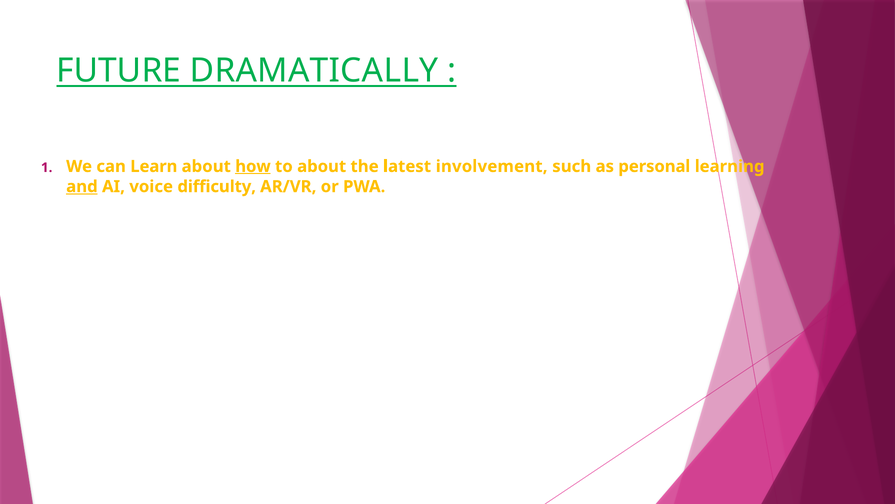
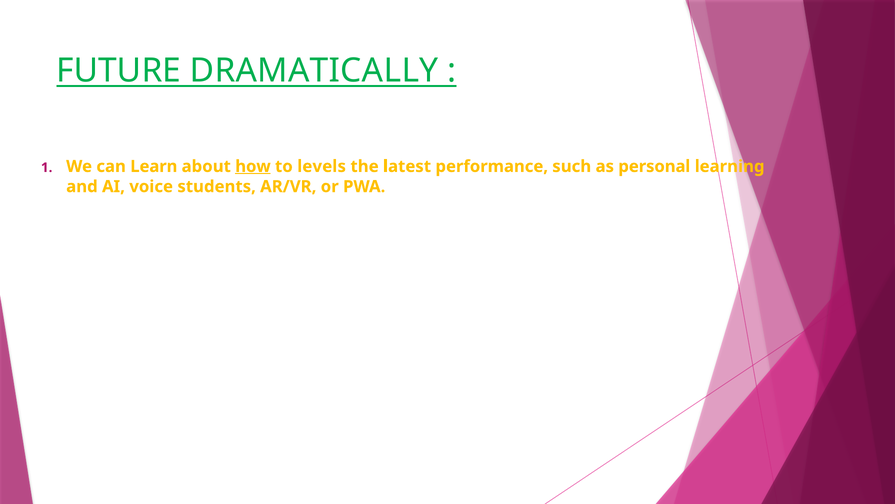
to about: about -> levels (322, 166)
involvement: involvement -> performance (492, 166)
and underline: present -> none (82, 186)
difficulty: difficulty -> students (217, 186)
